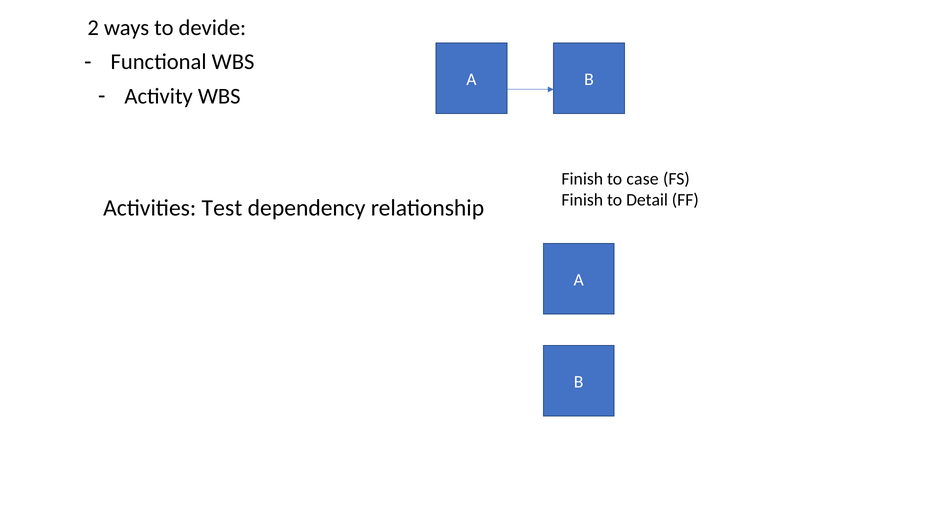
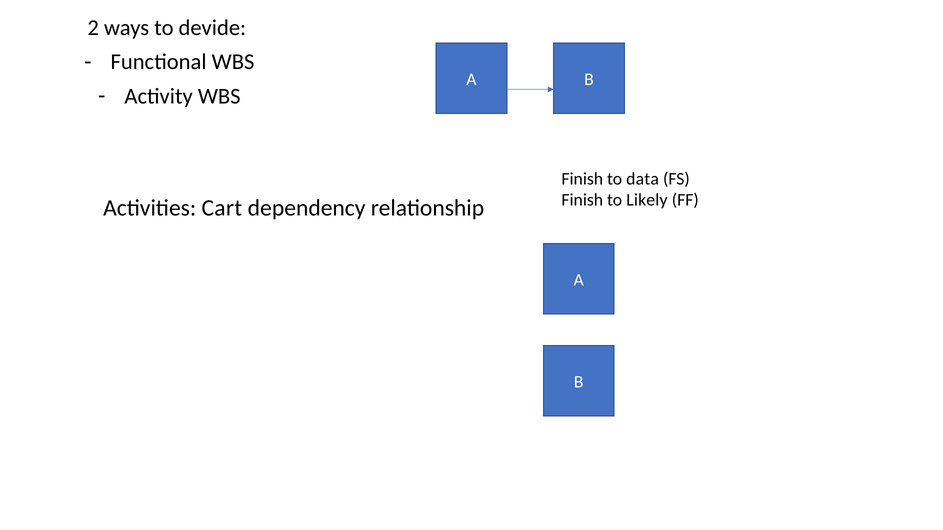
case: case -> data (643, 179)
Detail: Detail -> Likely (647, 200)
Test: Test -> Cart (222, 208)
